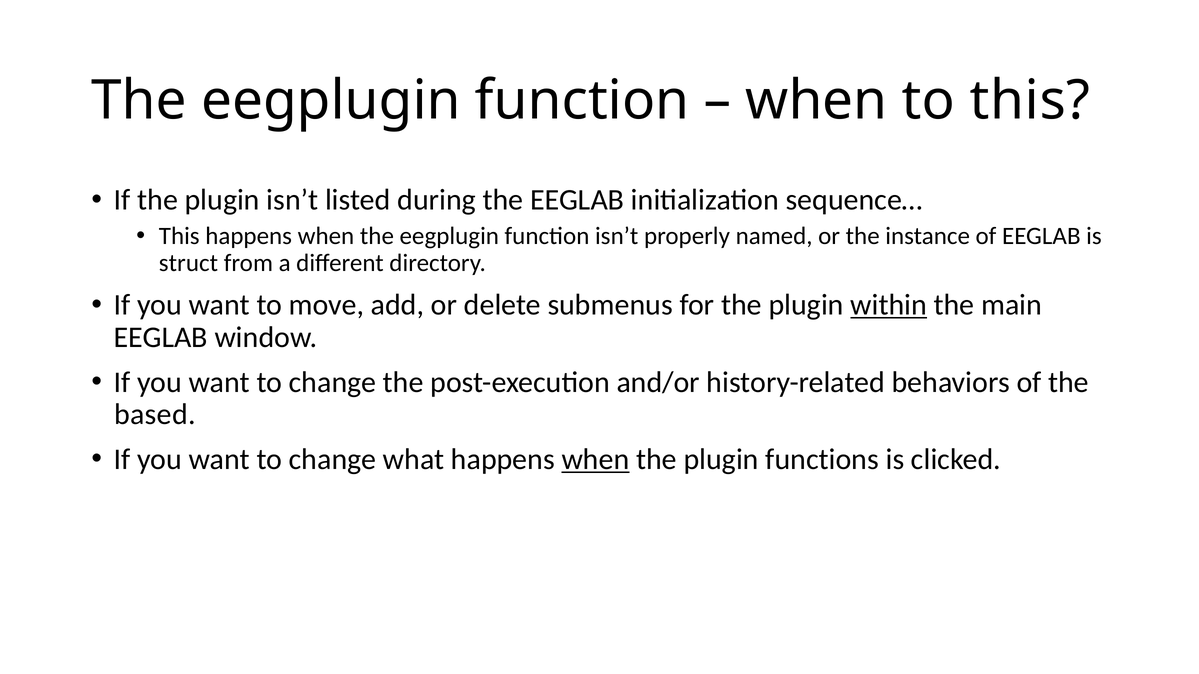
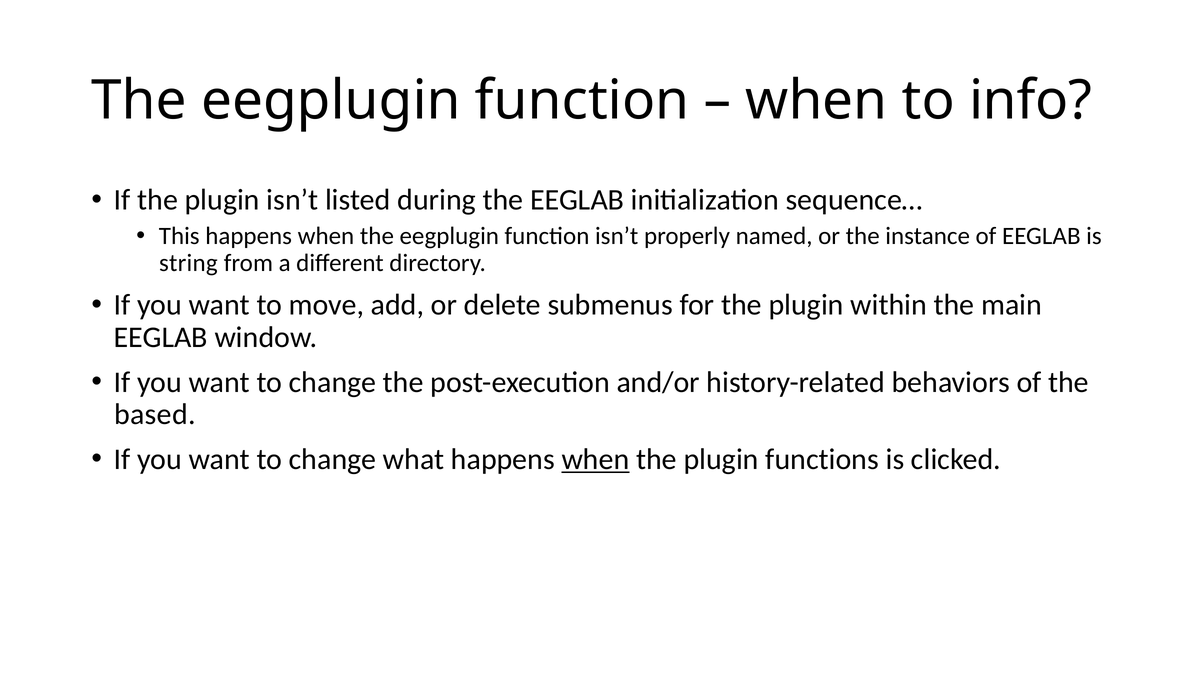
to this: this -> info (1030, 101)
struct: struct -> string (188, 263)
within underline: present -> none (889, 305)
